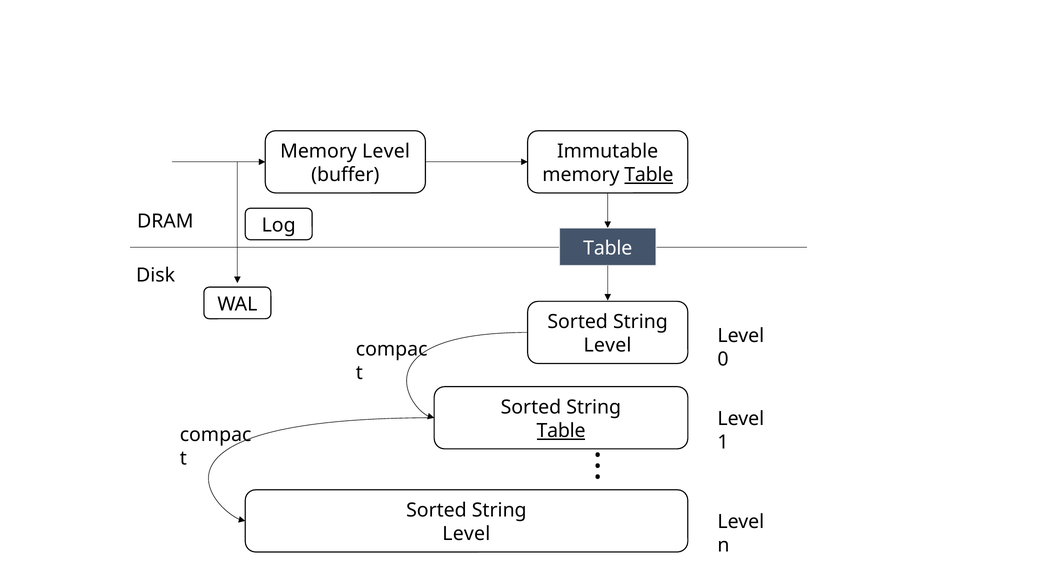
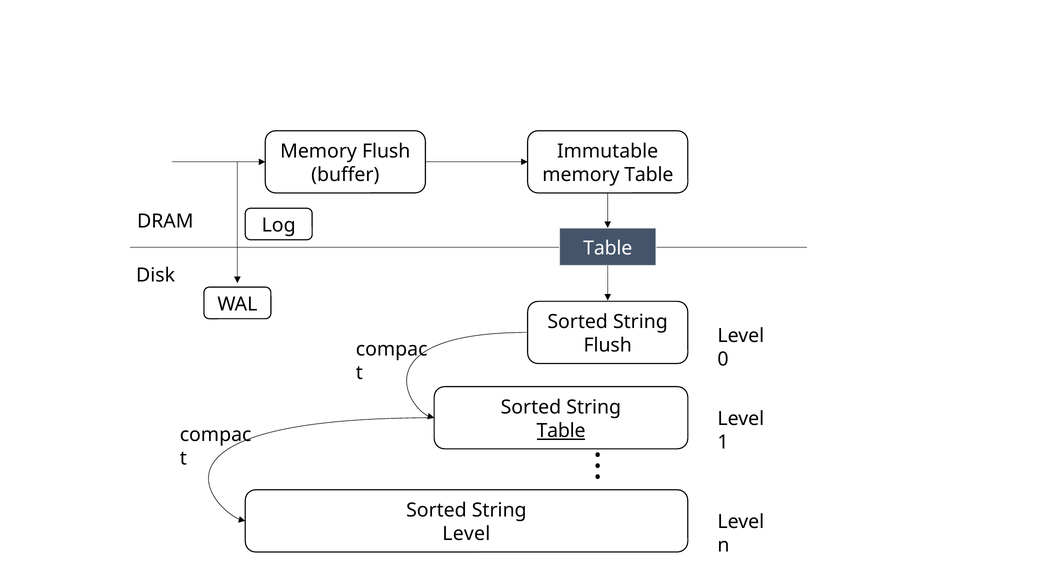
Memory Level: Level -> Flush (386, 151)
Table underline: present -> none (649, 175)
Level: Level -> Flush (608, 345)
